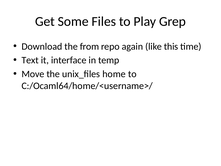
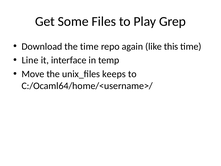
the from: from -> time (89, 46)
Text: Text -> Line (30, 60)
home: home -> keeps (114, 74)
